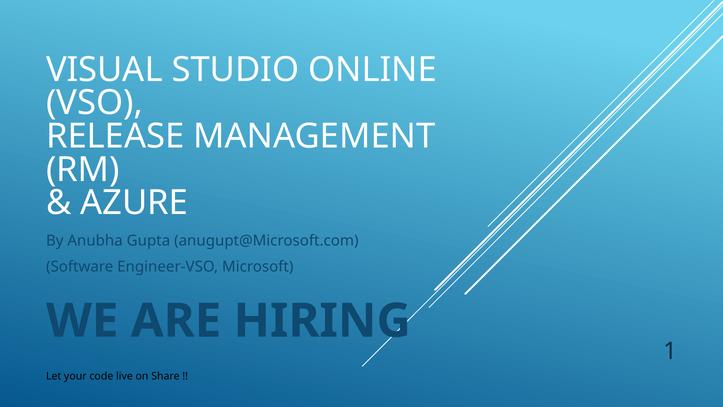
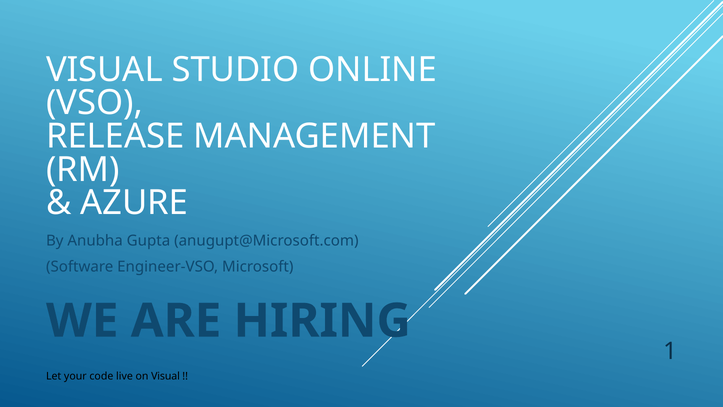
on Share: Share -> Visual (166, 376)
